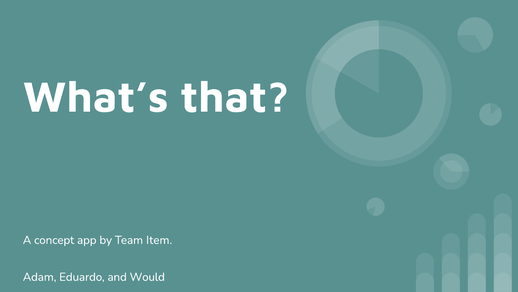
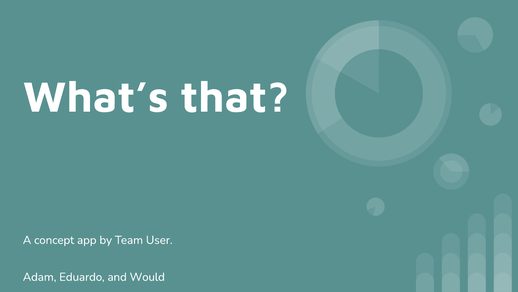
Item: Item -> User (159, 240)
